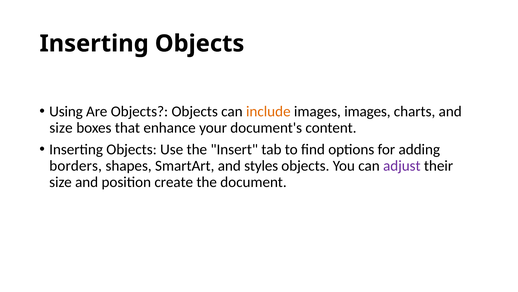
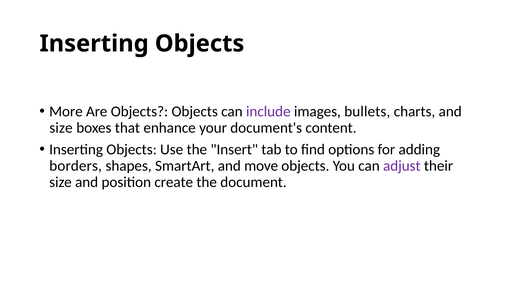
Using: Using -> More (66, 111)
include colour: orange -> purple (268, 111)
images images: images -> bullets (367, 111)
styles: styles -> move (261, 165)
